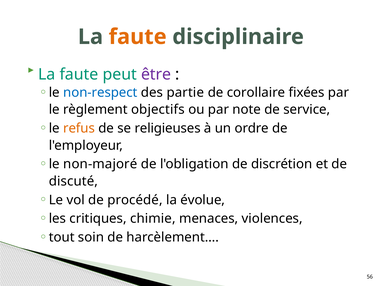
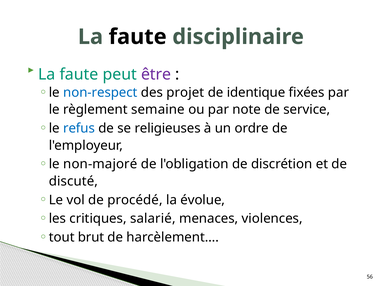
faute colour: orange -> black (138, 37)
partie: partie -> projet (185, 93)
corollaire: corollaire -> identique (256, 93)
objectifs: objectifs -> semaine (158, 110)
refus colour: orange -> blue (79, 129)
chimie: chimie -> salarié (153, 219)
soin: soin -> brut (91, 238)
